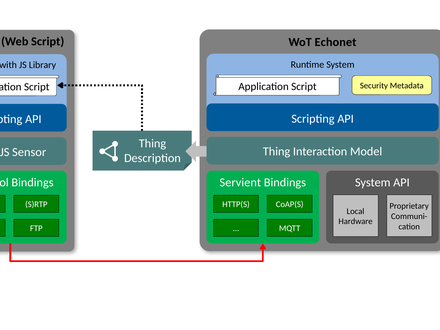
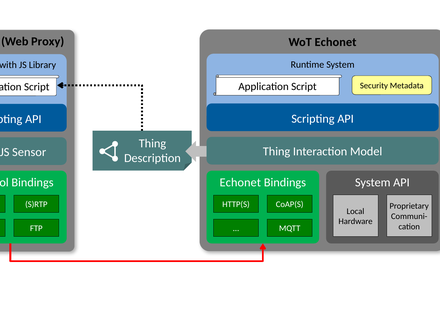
Web Script: Script -> Proxy (48, 41)
Servient: Servient -> Echonet (240, 183)
